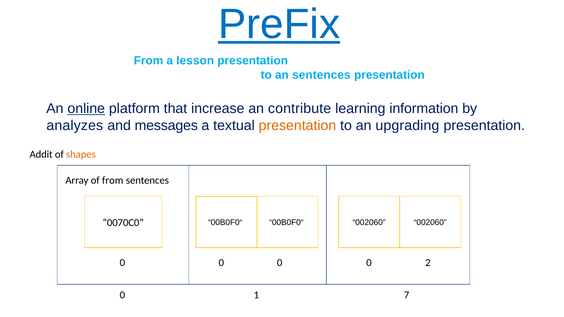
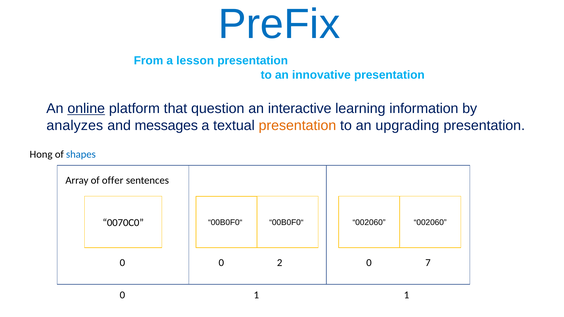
PreFix underline: present -> none (279, 24)
an sentences: sentences -> innovative (321, 75)
increase: increase -> question (218, 109)
contribute: contribute -> interactive (300, 109)
Addit: Addit -> Hong (41, 154)
shapes colour: orange -> blue (81, 154)
of from: from -> offer (113, 181)
0: 0 -> 2 (280, 263)
2: 2 -> 7 (428, 263)
1 7: 7 -> 1 (407, 295)
